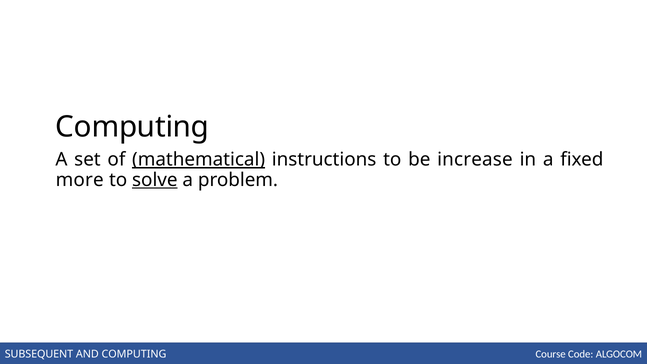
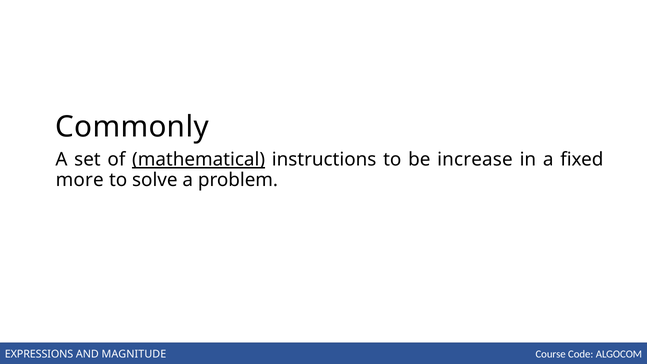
Computing: Computing -> Commonly (132, 127)
solve underline: present -> none (155, 180)
SUBSEQUENT: SUBSEQUENT -> EXPRESSIONS (39, 354)
AND COMPUTING: COMPUTING -> MAGNITUDE (134, 354)
